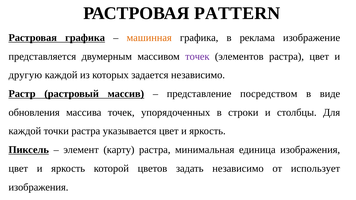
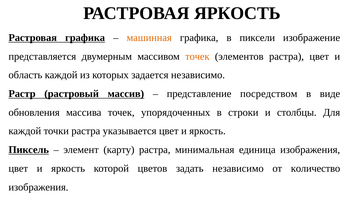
РАСТРОВАЯ PATTERN: PATTERN -> ЯРКОСТЬ (237, 13)
реклама: реклама -> пиксели (257, 38)
точек colour: purple -> orange (197, 56)
другую: другую -> область (25, 75)
использует: использует -> количество (316, 169)
